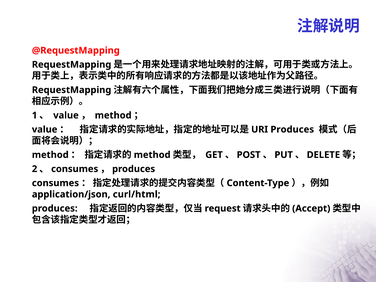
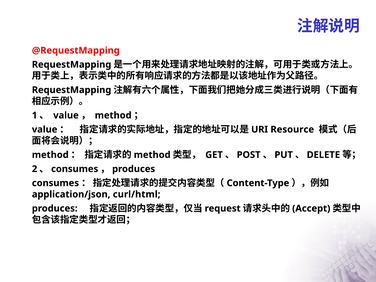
Produces: Produces -> Resource (292, 129)
